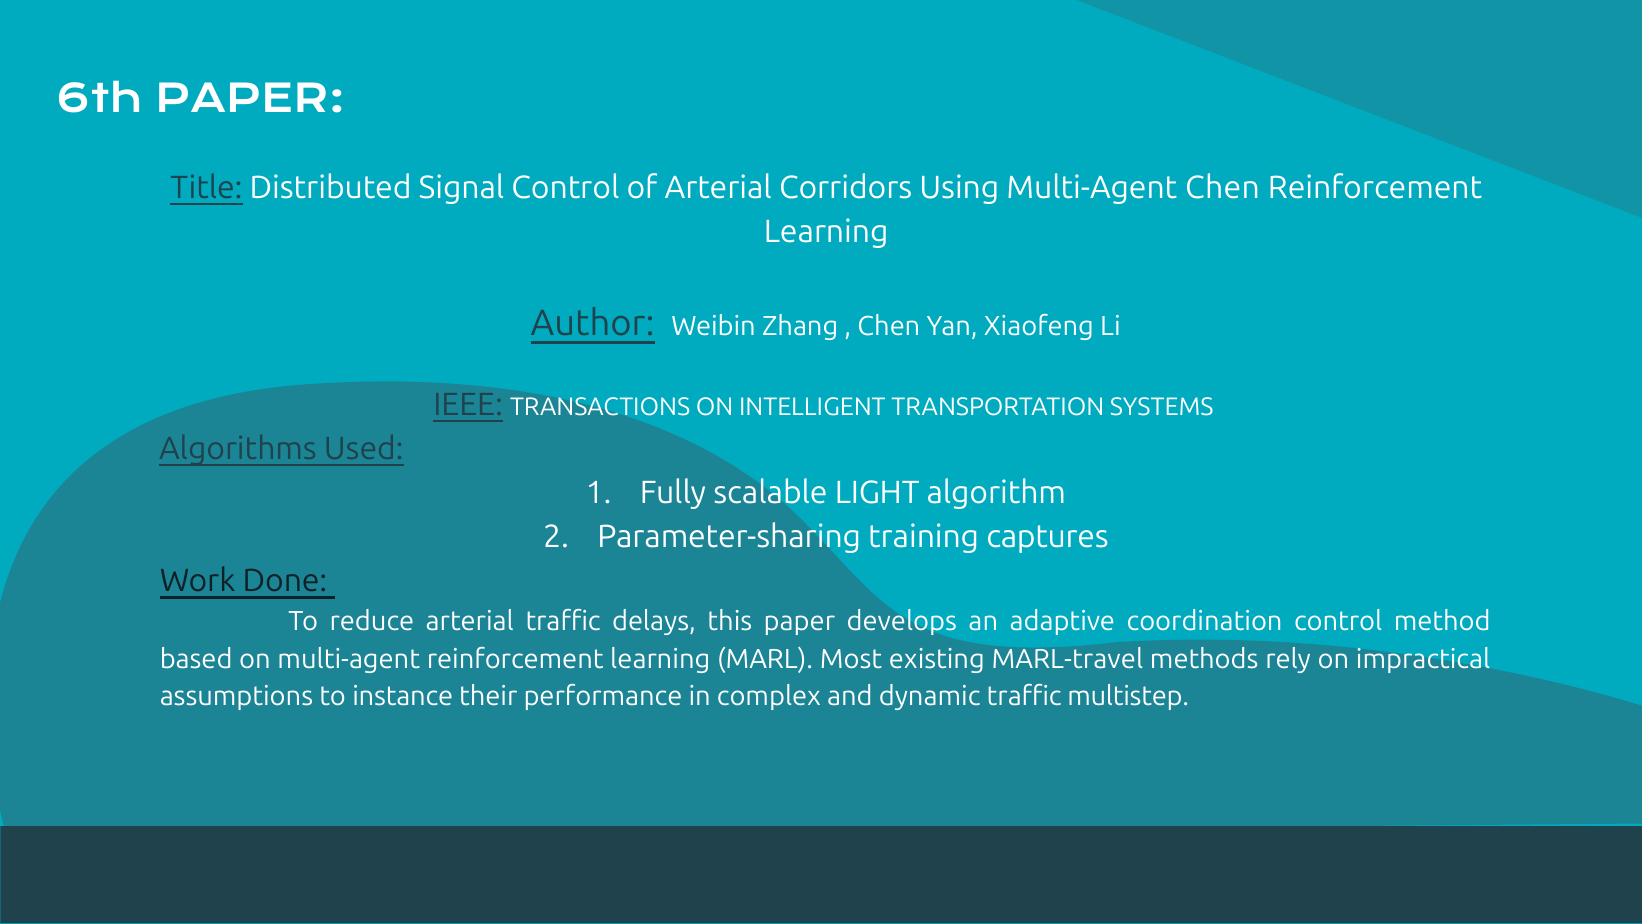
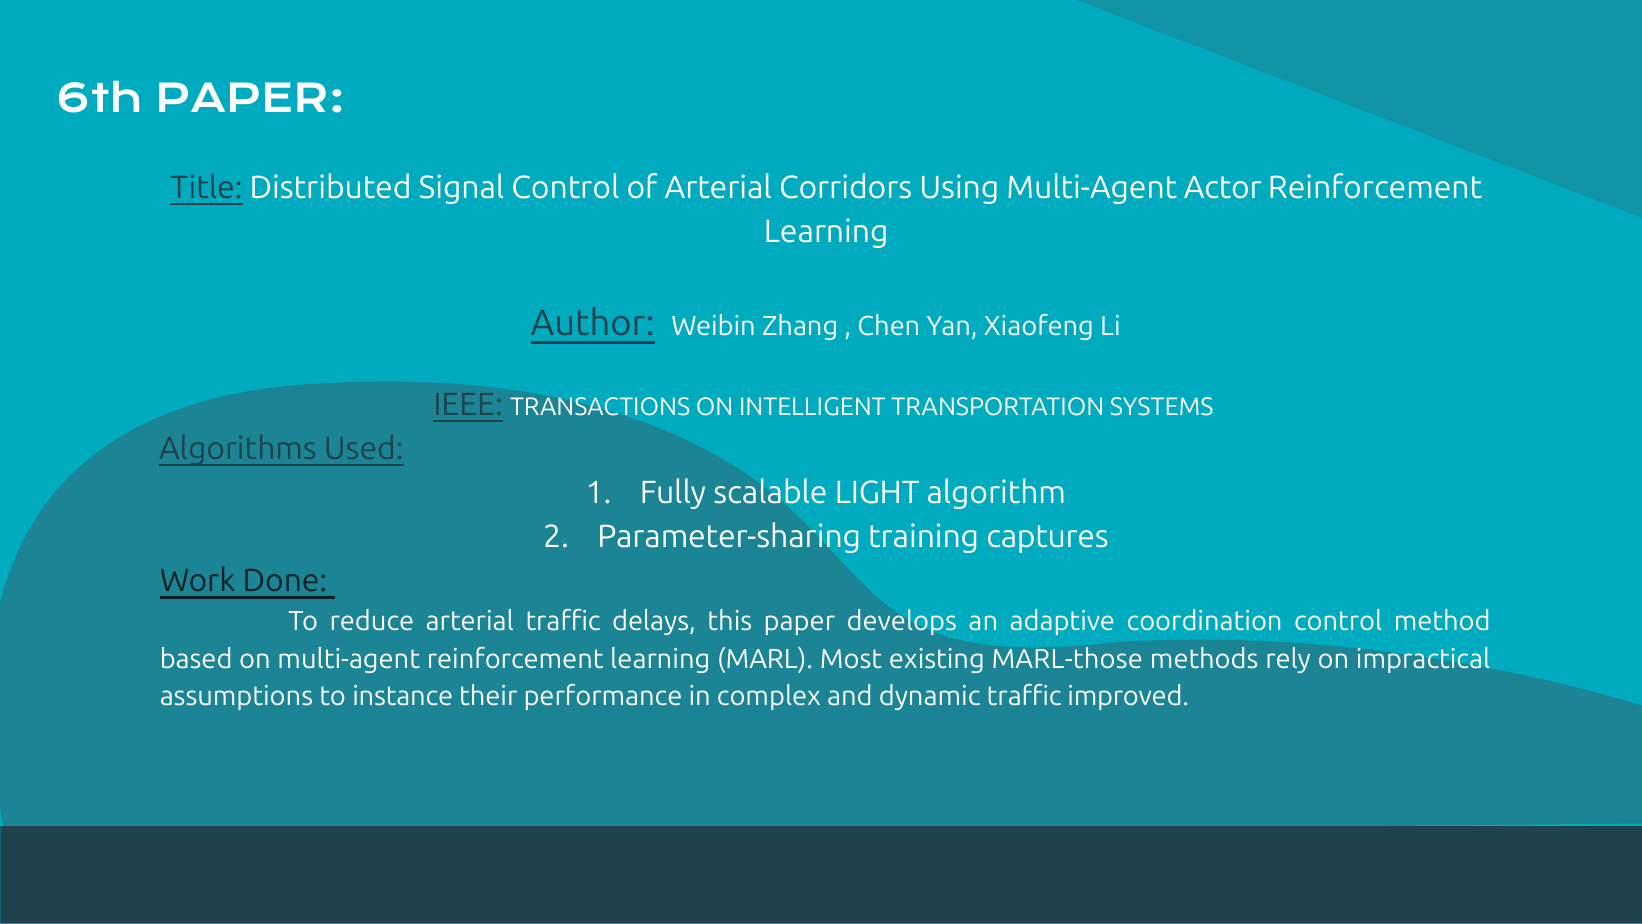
Multi-Agent Chen: Chen -> Actor (1223, 188)
MARL-travel: MARL-travel -> MARL-those (1067, 659)
multistep: multistep -> improved (1128, 697)
